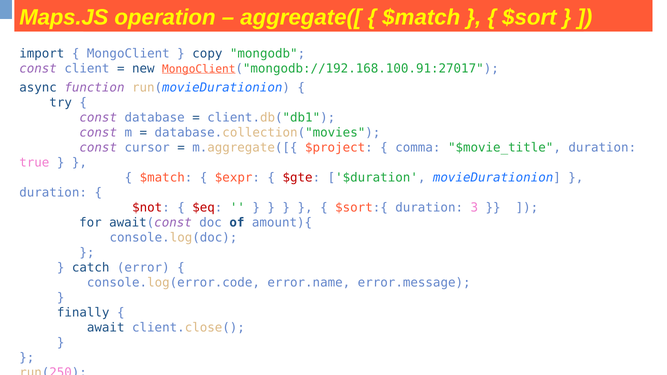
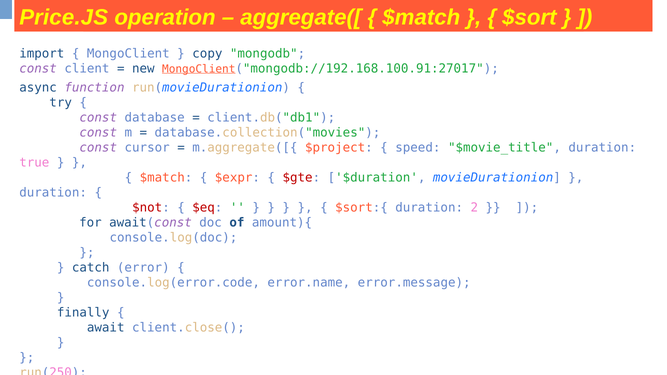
Maps.JS: Maps.JS -> Price.JS (64, 17)
comma: comma -> speed (418, 148)
3: 3 -> 2 (474, 208)
